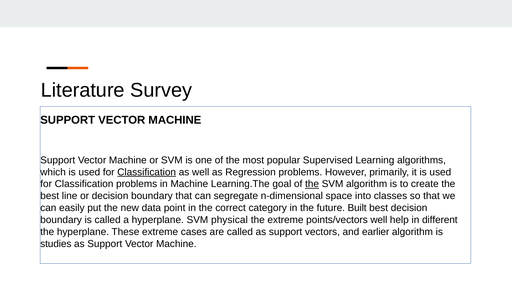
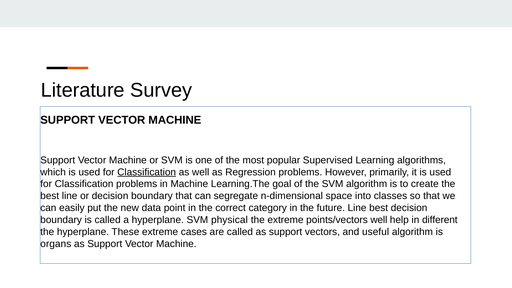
the underline: present -> none (312, 184)
future Built: Built -> Line (357, 208)
earlier: earlier -> useful (376, 232)
studies: studies -> organs (56, 244)
